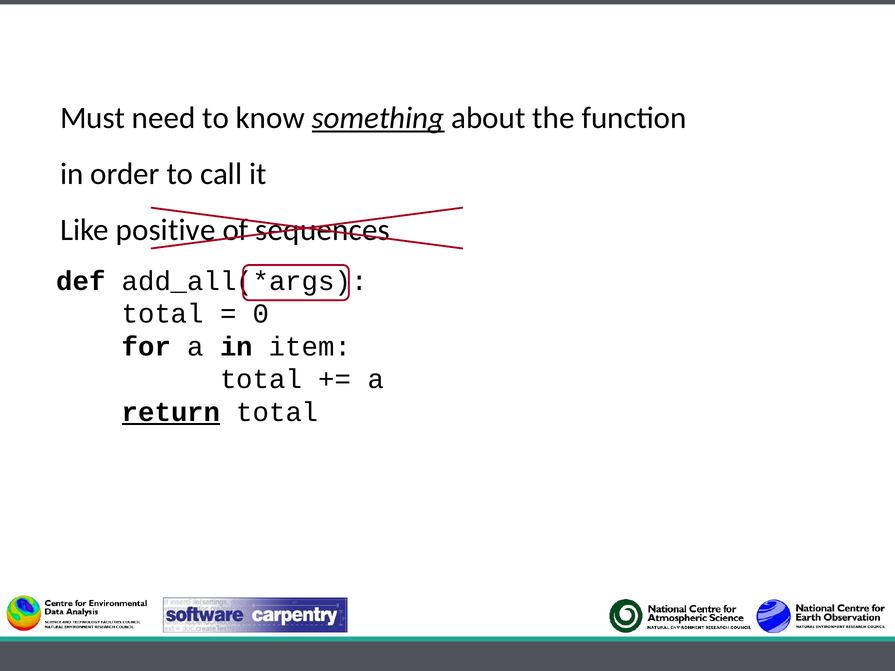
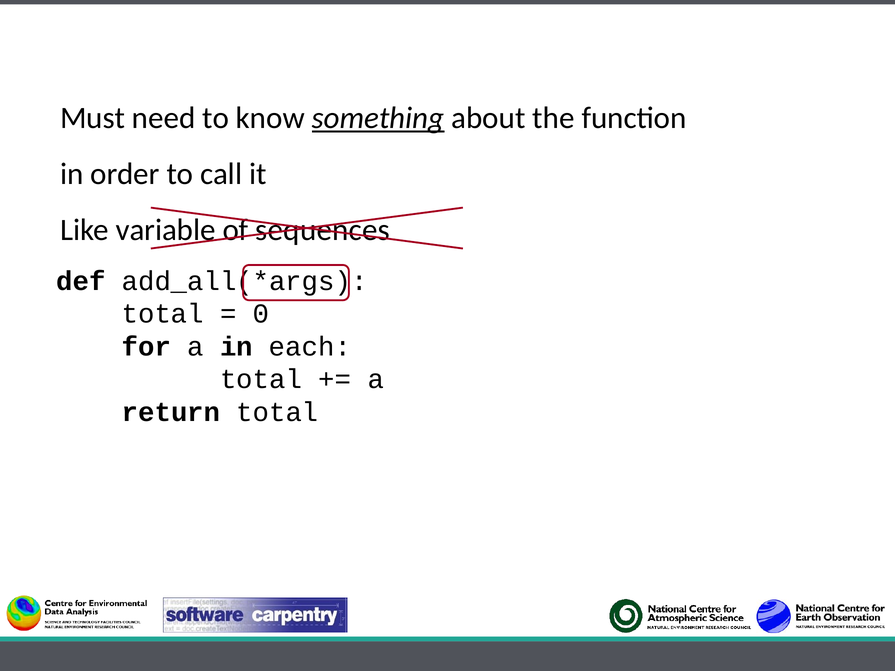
positive: positive -> variable (166, 230)
item: item -> each (310, 347)
return underline: present -> none (171, 412)
